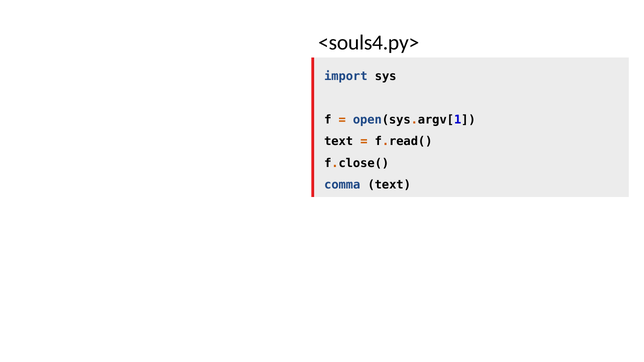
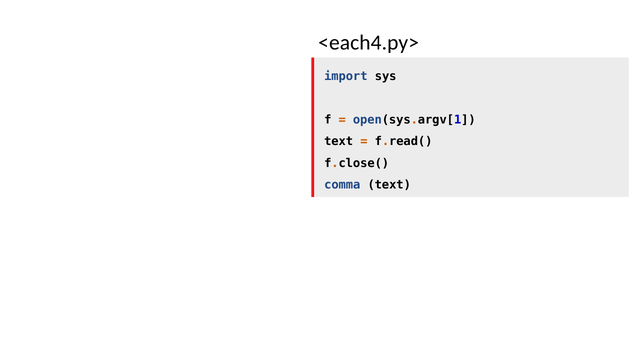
<souls4.py>: <souls4.py> -> <each4.py> (369, 43)
